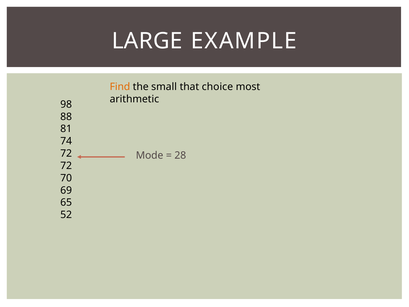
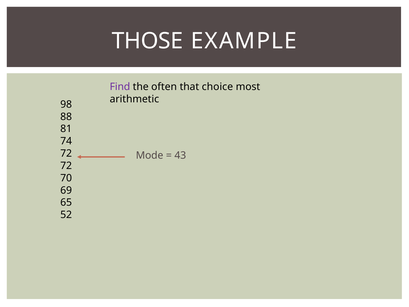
LARGE: LARGE -> THOSE (147, 41)
Find colour: orange -> purple (120, 87)
small: small -> often (164, 87)
28: 28 -> 43 (180, 155)
